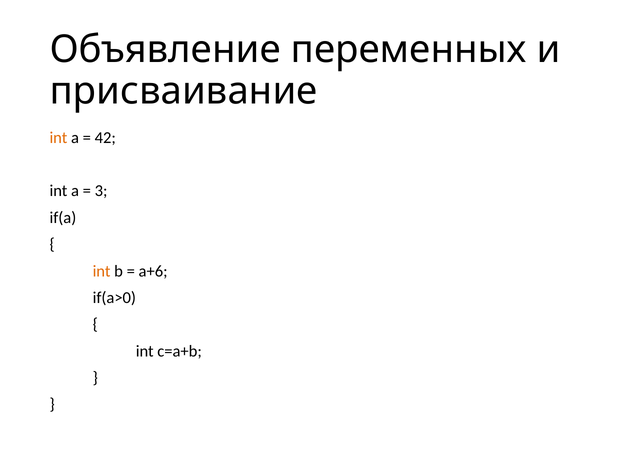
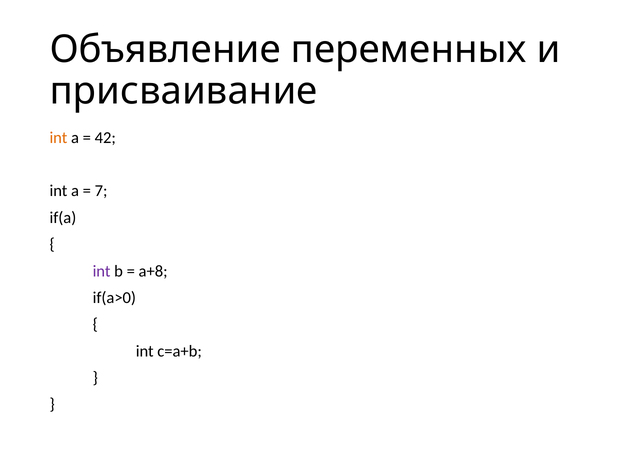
3: 3 -> 7 (101, 191)
int colour: orange -> purple (102, 271)
a+6: a+6 -> a+8 (153, 271)
